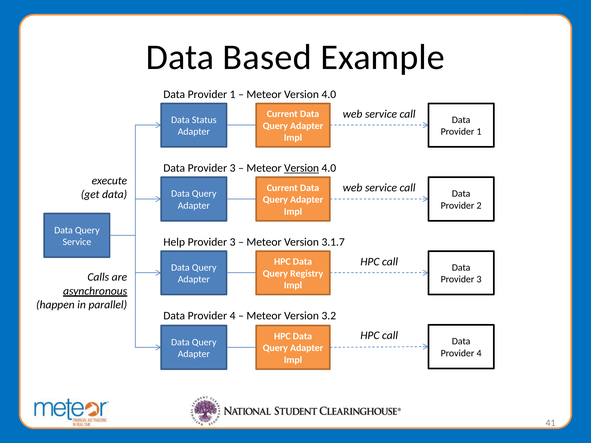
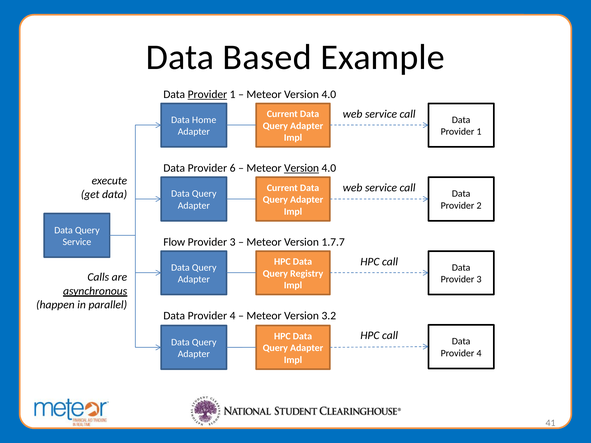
Provider underline: none -> present (207, 94)
Status: Status -> Home (204, 120)
3: 3 -> 6 (233, 168)
Help: Help -> Flow (174, 242)
3.1.7: 3.1.7 -> 1.7.7 (333, 242)
